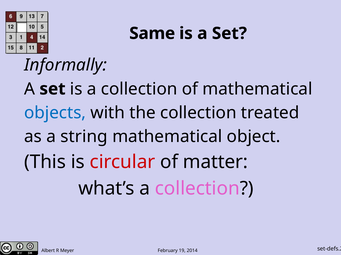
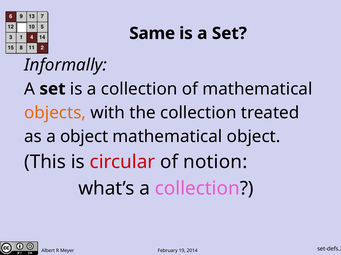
objects colour: blue -> orange (55, 113)
a string: string -> object (84, 137)
matter: matter -> notion (215, 162)
